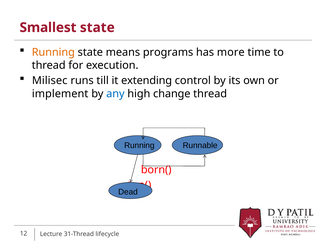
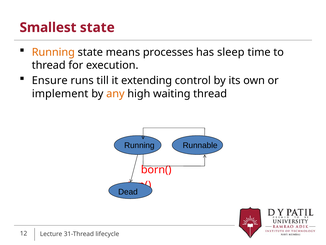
programs: programs -> processes (168, 52)
more: more -> sleep (231, 52)
Milisec: Milisec -> Ensure (50, 80)
any colour: blue -> orange (115, 93)
change: change -> waiting (172, 93)
